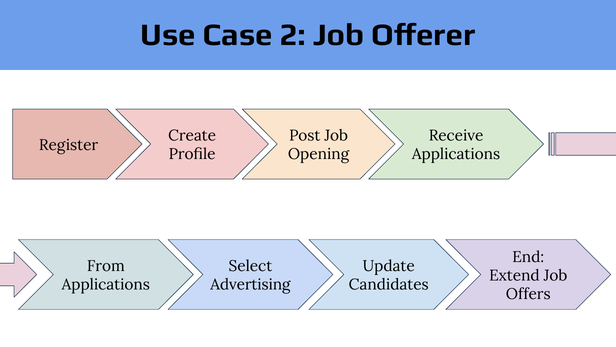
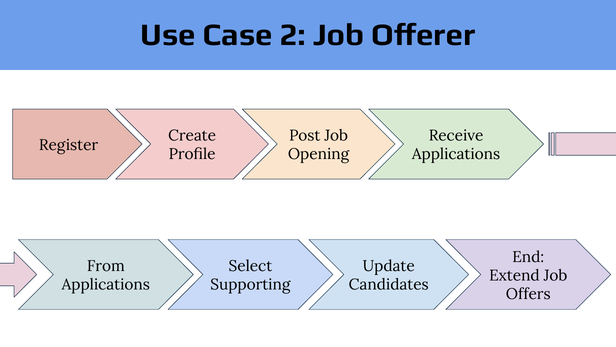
Advertising: Advertising -> Supporting (250, 284)
